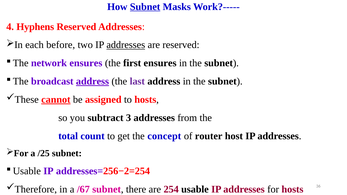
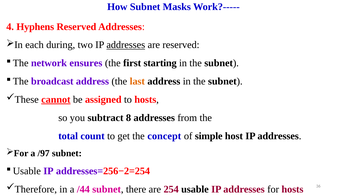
Subnet underline: present -> none (145, 7)
before: before -> during (61, 45)
first ensures: ensures -> starting (160, 63)
address underline: present -> none (92, 81)
last colour: purple -> orange (137, 81)
3: 3 -> 8 (129, 118)
router: router -> simple (209, 136)
/25: /25 -> /97 (44, 153)
/67: /67 -> /44 (83, 189)
